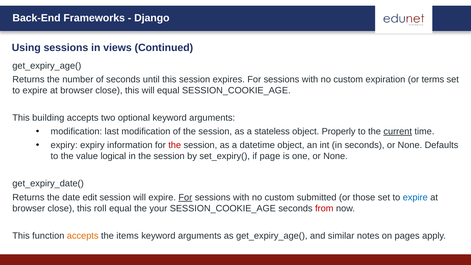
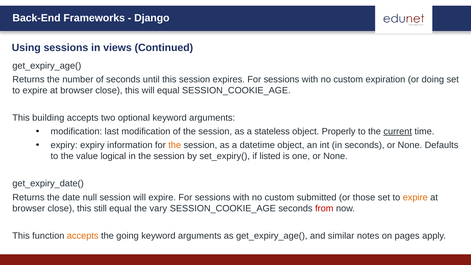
terms: terms -> doing (433, 79)
the colour: red -> orange (175, 145)
page: page -> listed (270, 156)
edit: edit -> null (90, 197)
For underline: present -> none (185, 197)
expire colour: blue -> orange (415, 197)
roll: roll -> still (100, 208)
your: your -> vary (158, 208)
items: items -> going (128, 236)
